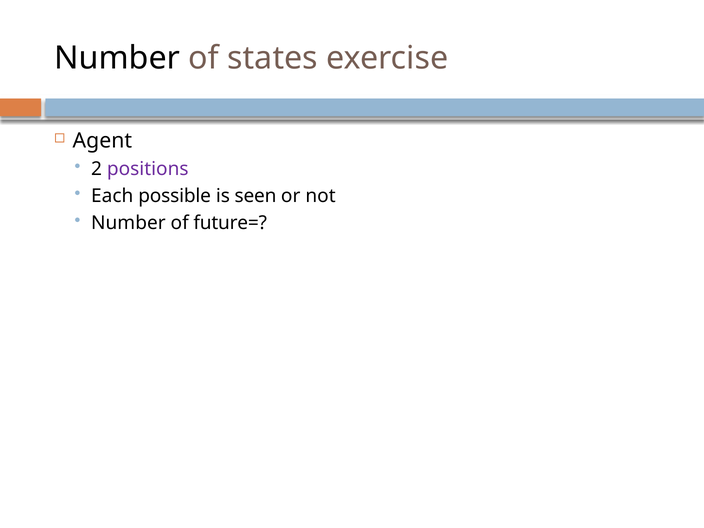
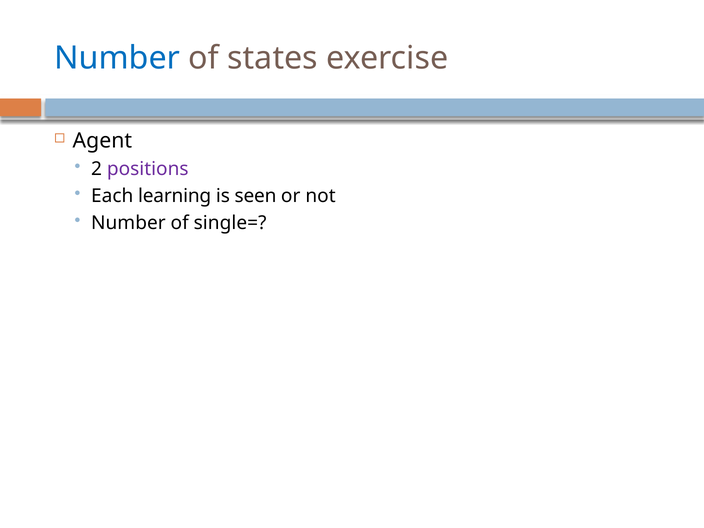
Number colour: black -> blue (117, 58)
possible: possible -> learning (175, 196)
future=: future= -> single= (230, 223)
